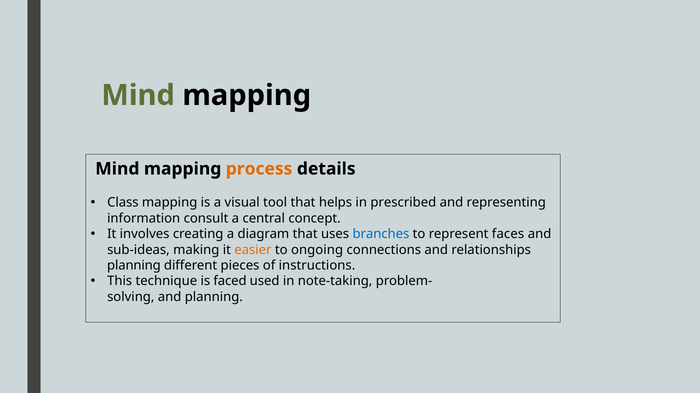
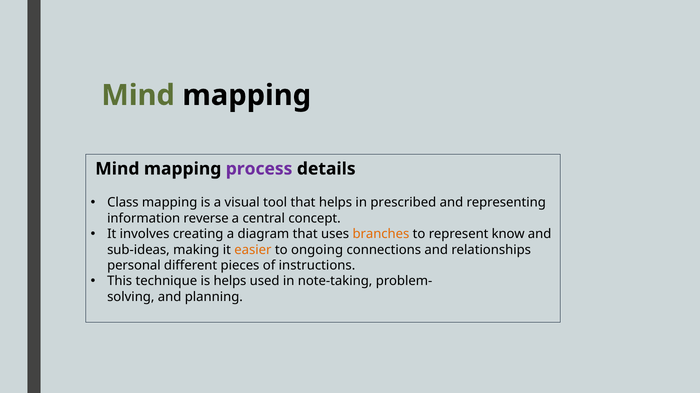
process colour: orange -> purple (259, 169)
consult: consult -> reverse (206, 219)
branches colour: blue -> orange (381, 234)
faces: faces -> know (508, 234)
planning: planning -> personal (134, 266)
is faced: faced -> helps (230, 282)
